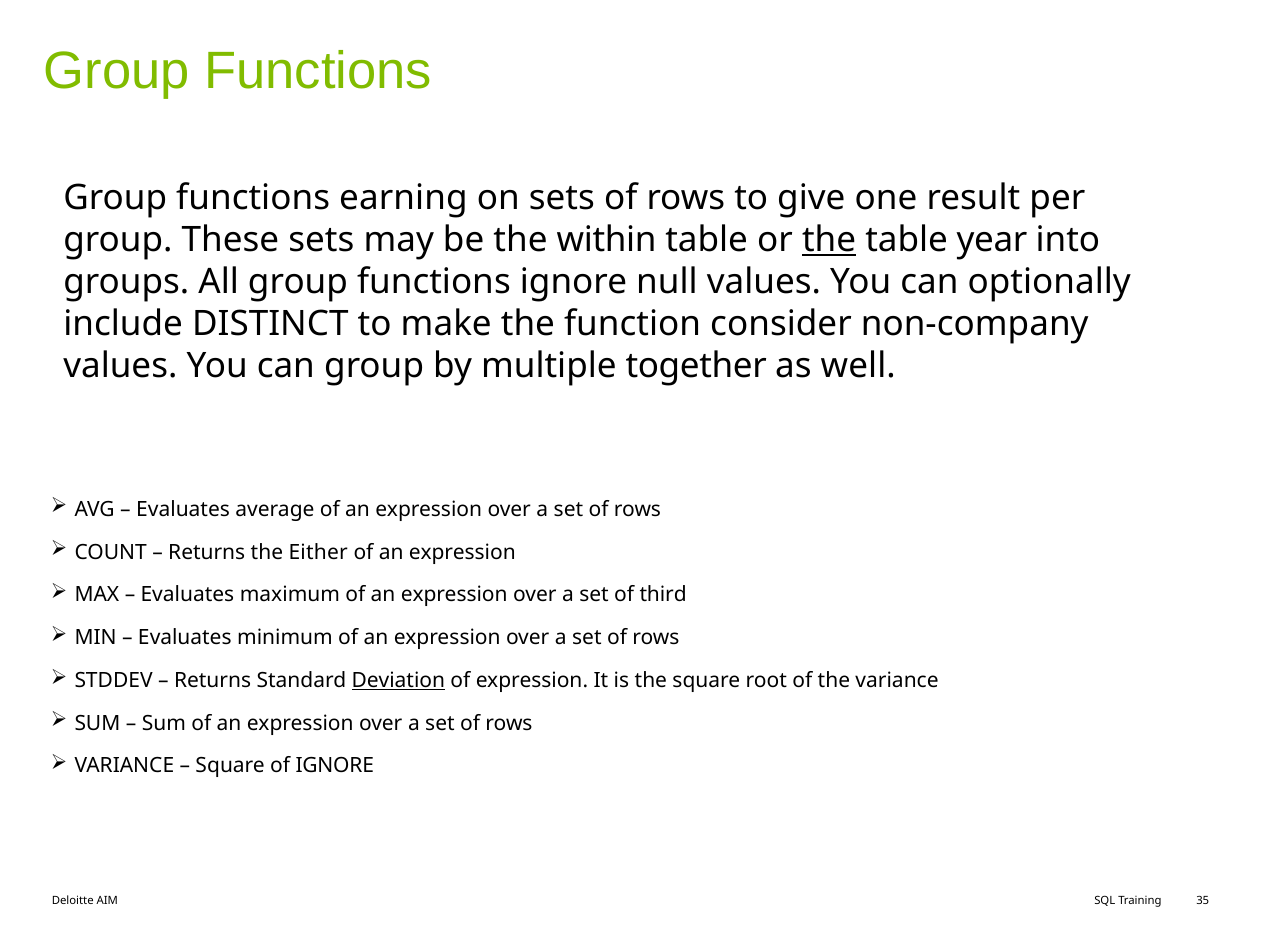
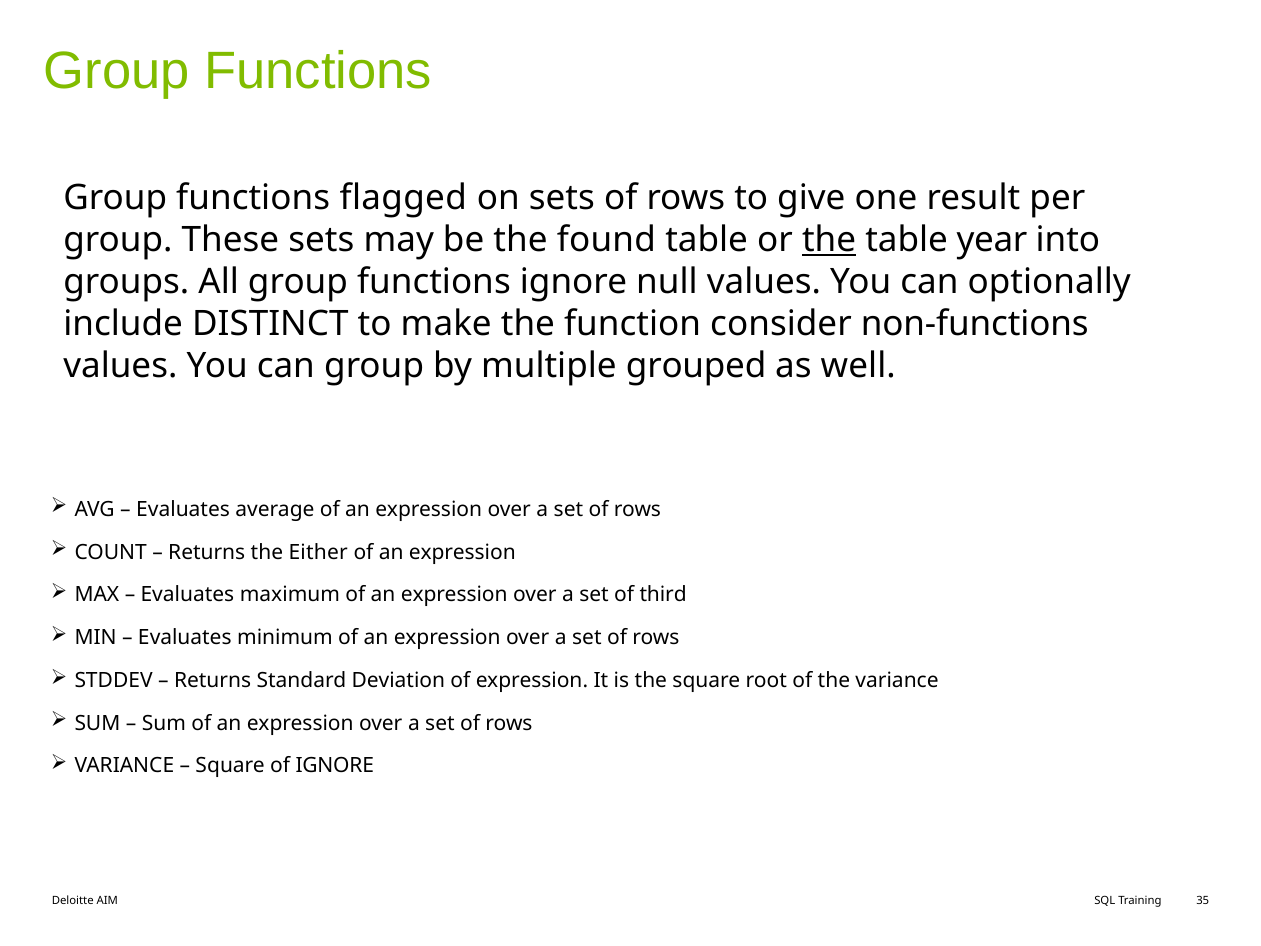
earning: earning -> flagged (403, 197)
within: within -> found (606, 239)
non-company: non-company -> non-functions (975, 324)
together: together -> grouped (696, 366)
Deviation underline: present -> none (398, 680)
